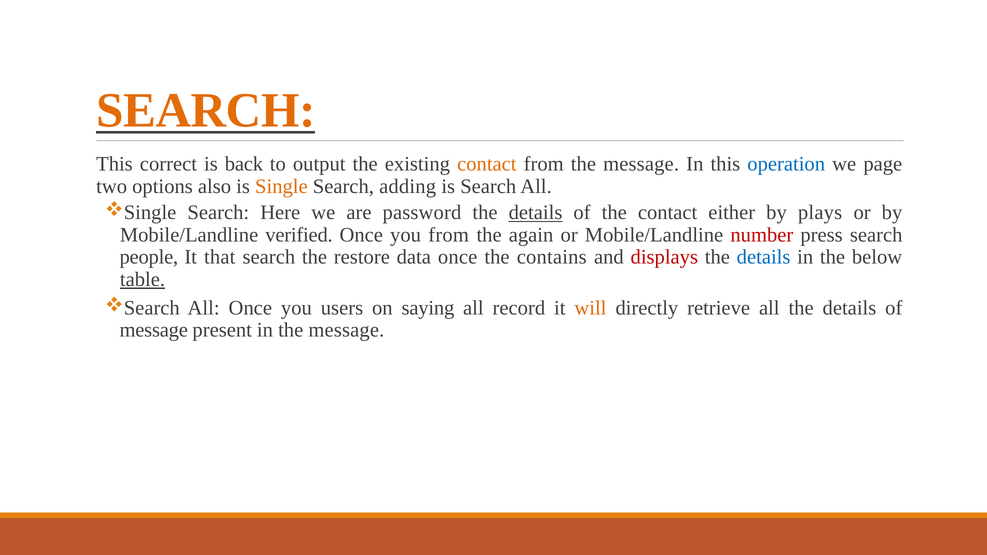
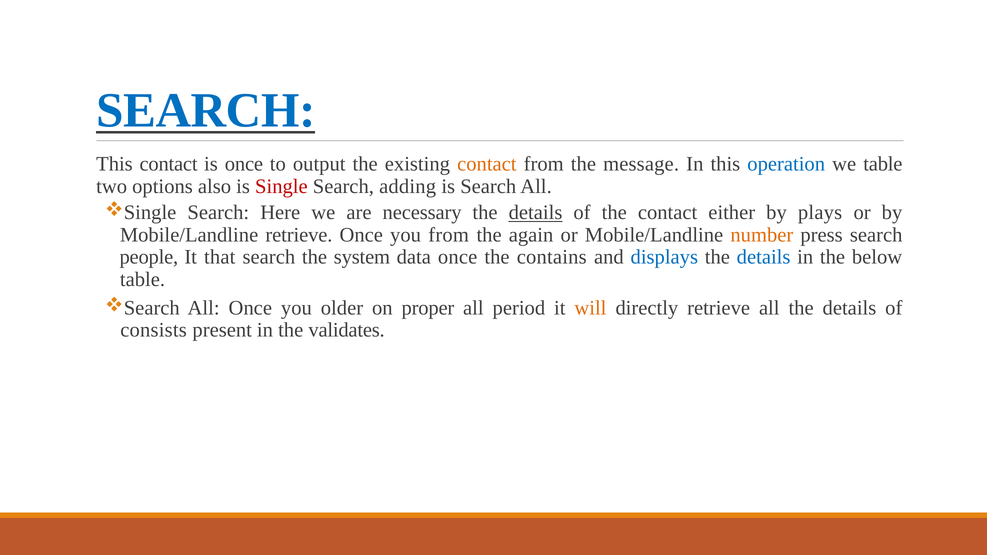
SEARCH colour: orange -> blue (206, 111)
This correct: correct -> contact (169, 164)
is back: back -> once (244, 164)
we page: page -> table (883, 164)
Single colour: orange -> red (281, 186)
password: password -> necessary (422, 213)
Mobile/Landline verified: verified -> retrieve (299, 235)
number colour: red -> orange (762, 235)
restore: restore -> system (362, 257)
displays colour: red -> blue (664, 257)
table underline: present -> none (142, 279)
users: users -> older (342, 308)
saying: saying -> proper (428, 308)
record: record -> period (519, 308)
message: message -> consists (154, 330)
in the message: message -> validates (347, 330)
